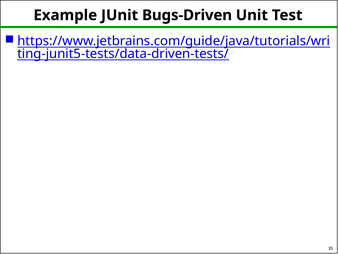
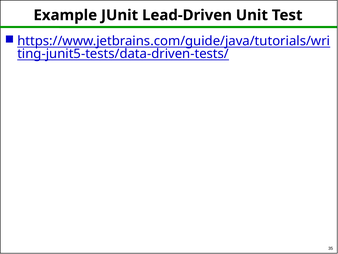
Bugs-Driven: Bugs-Driven -> Lead-Driven (187, 15)
